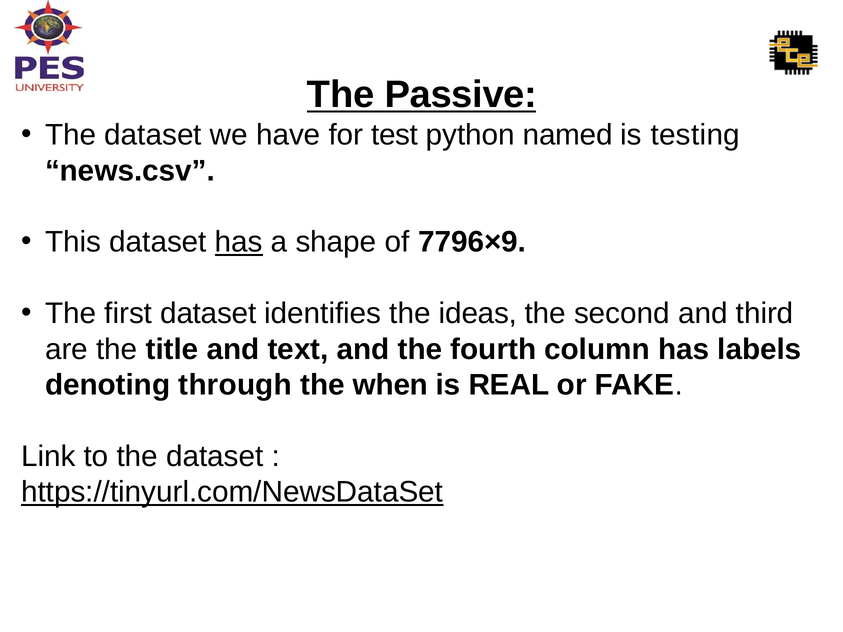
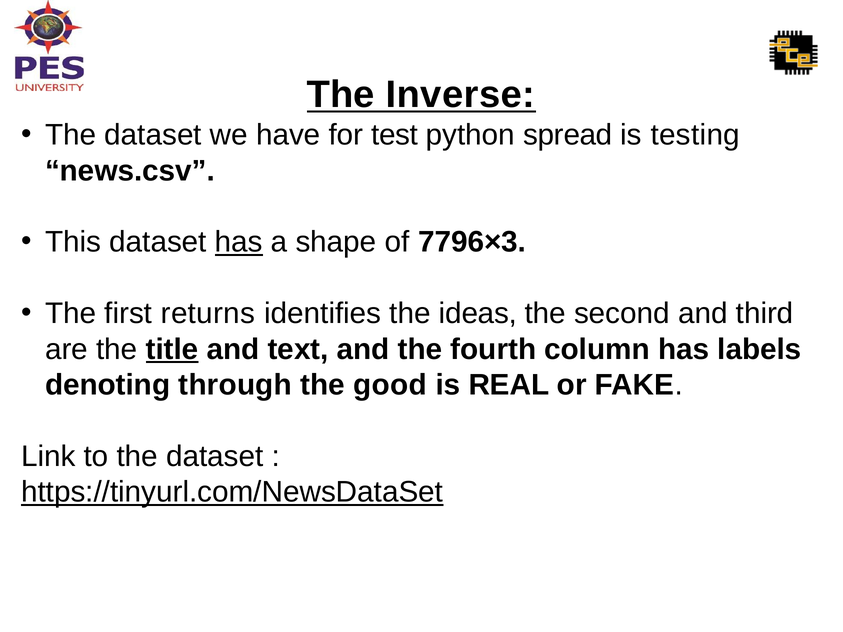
Passive: Passive -> Inverse (460, 95)
named: named -> spread (568, 135)
7796×9: 7796×9 -> 7796×3 (472, 242)
first dataset: dataset -> returns (208, 314)
title underline: none -> present (172, 349)
when: when -> good (390, 385)
